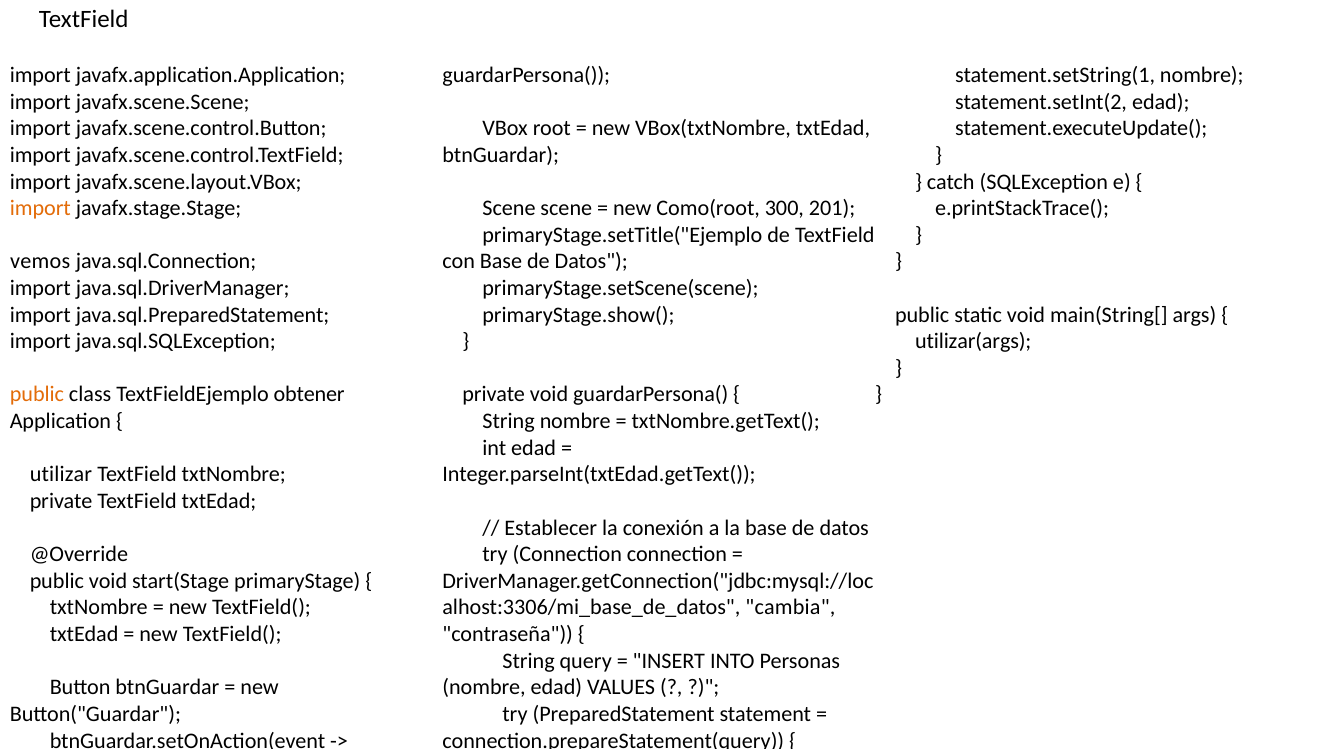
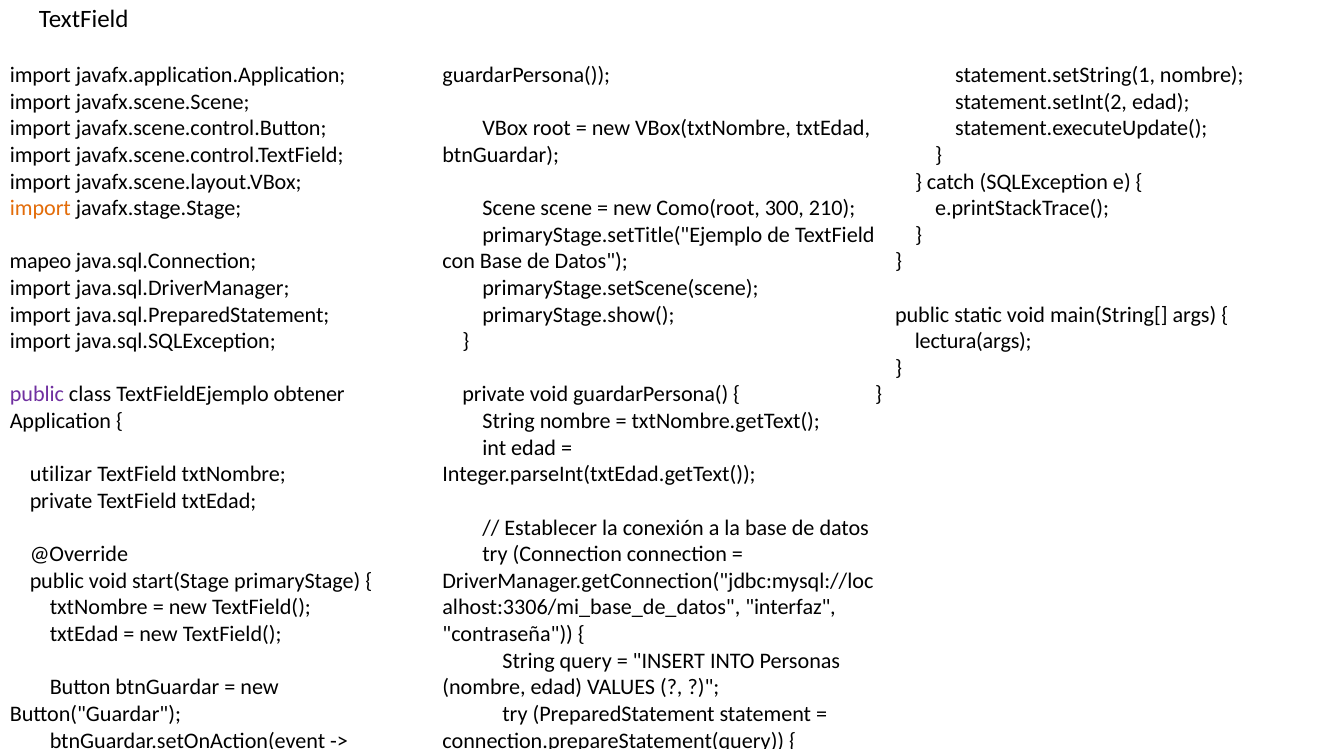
201: 201 -> 210 (832, 208)
vemos: vemos -> mapeo (40, 262)
utilizar(args: utilizar(args -> lectura(args (973, 342)
public colour: orange -> purple (37, 395)
cambia: cambia -> interfaz (791, 608)
